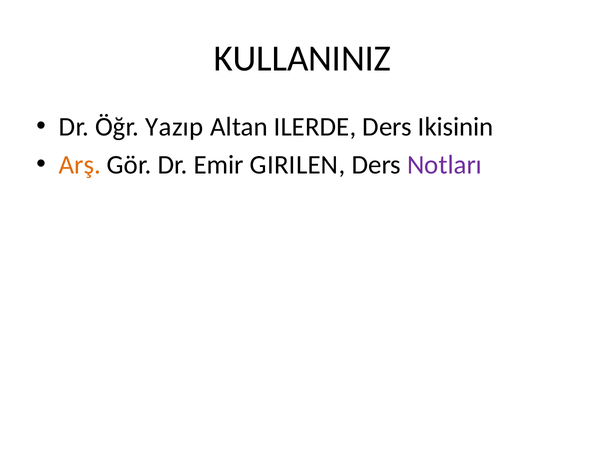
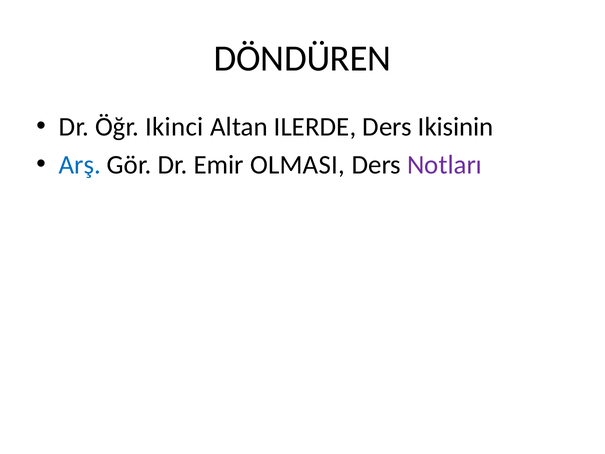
KULLANINIZ: KULLANINIZ -> DÖNDÜREN (303, 59)
Yazıp: Yazıp -> Ikinci (174, 127)
Arş colour: orange -> blue (80, 165)
GIRILEN: GIRILEN -> OLMASI (298, 165)
